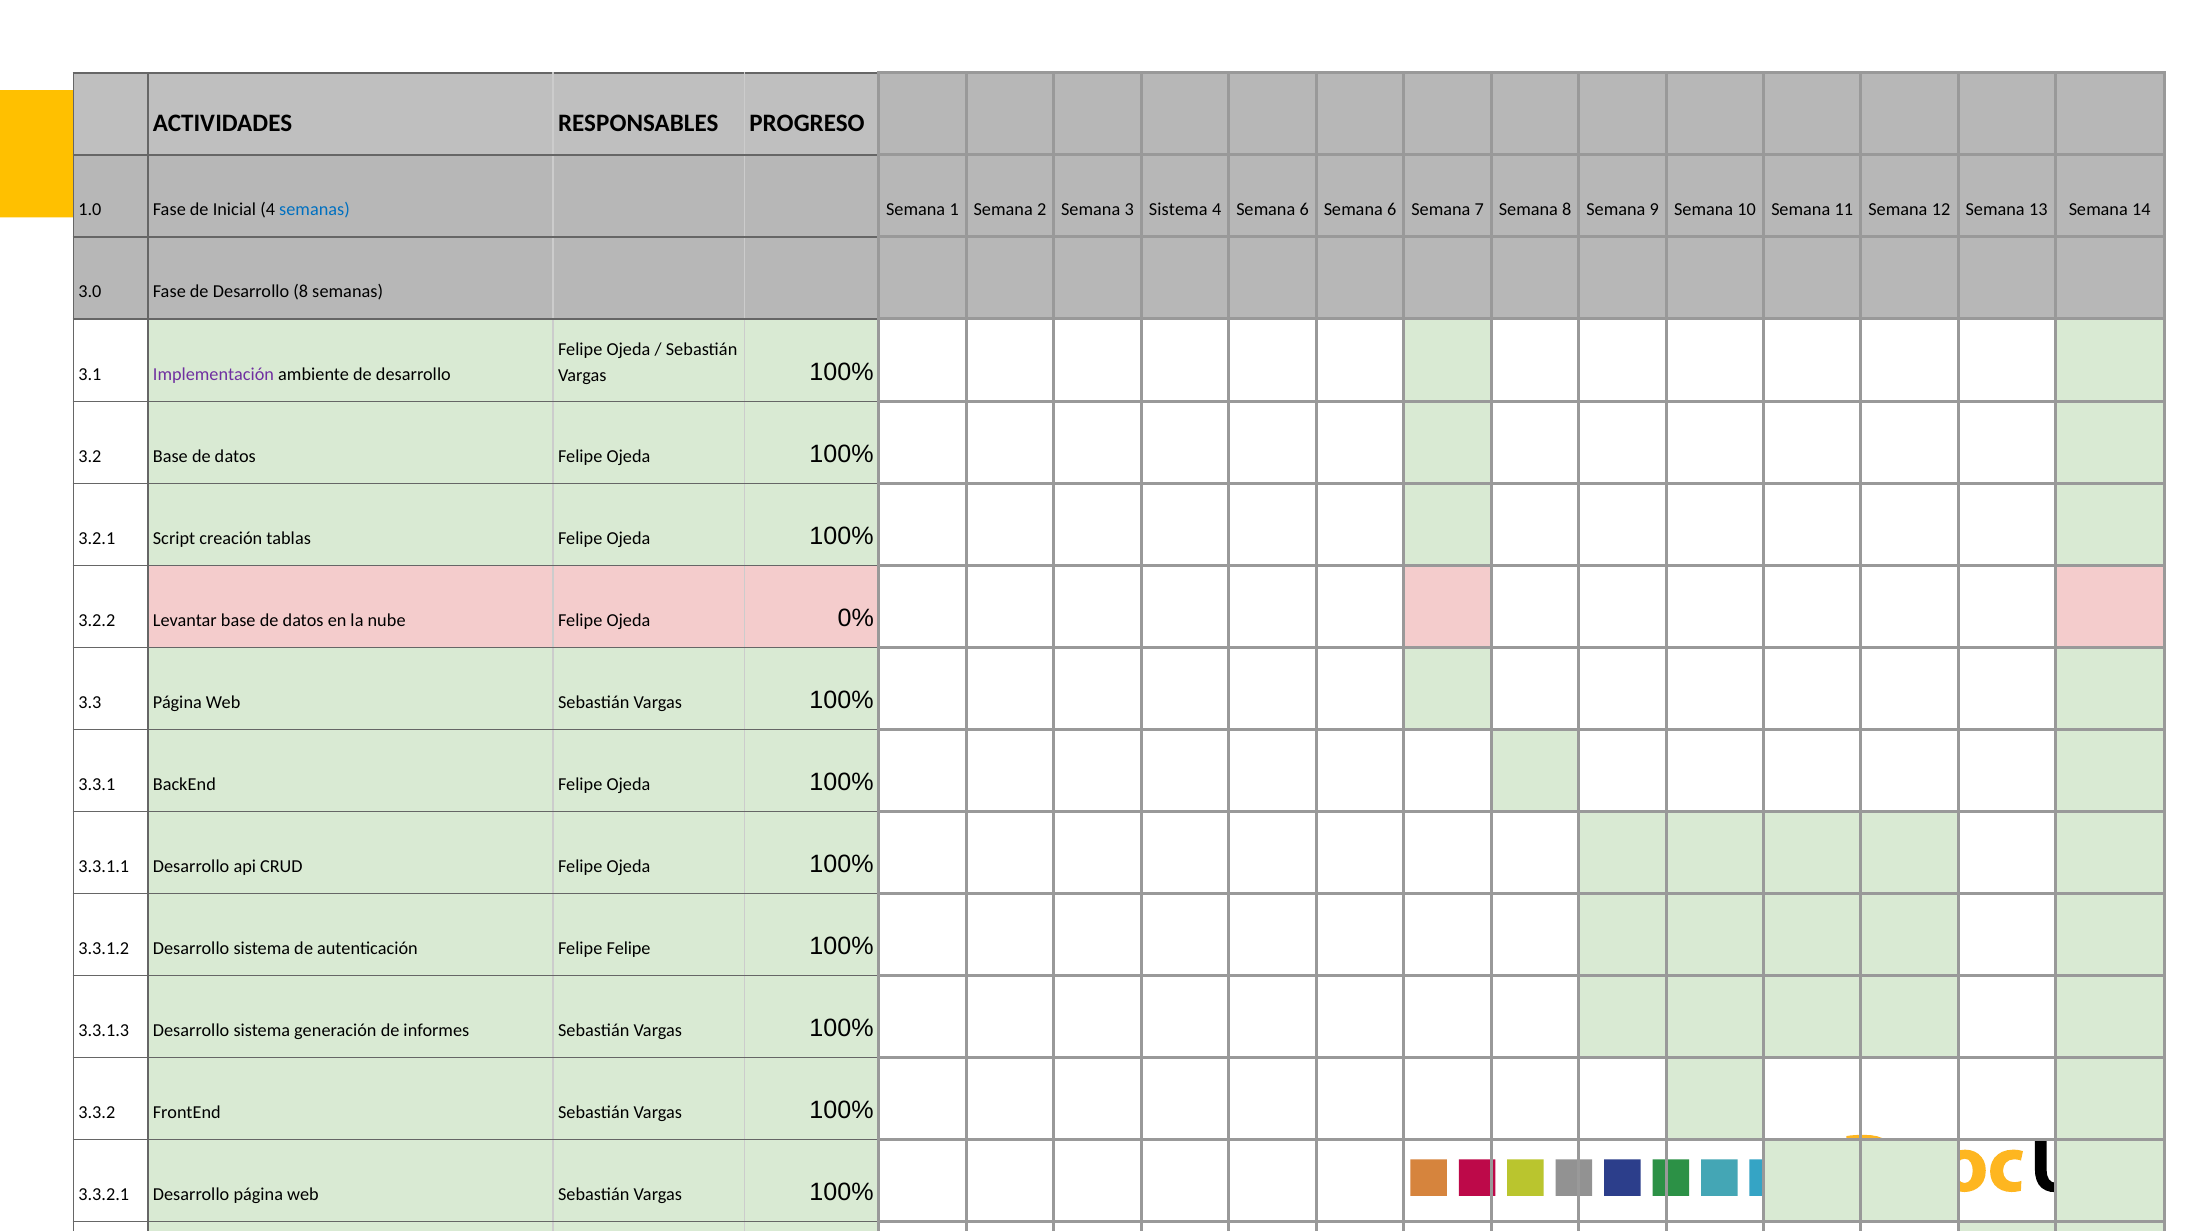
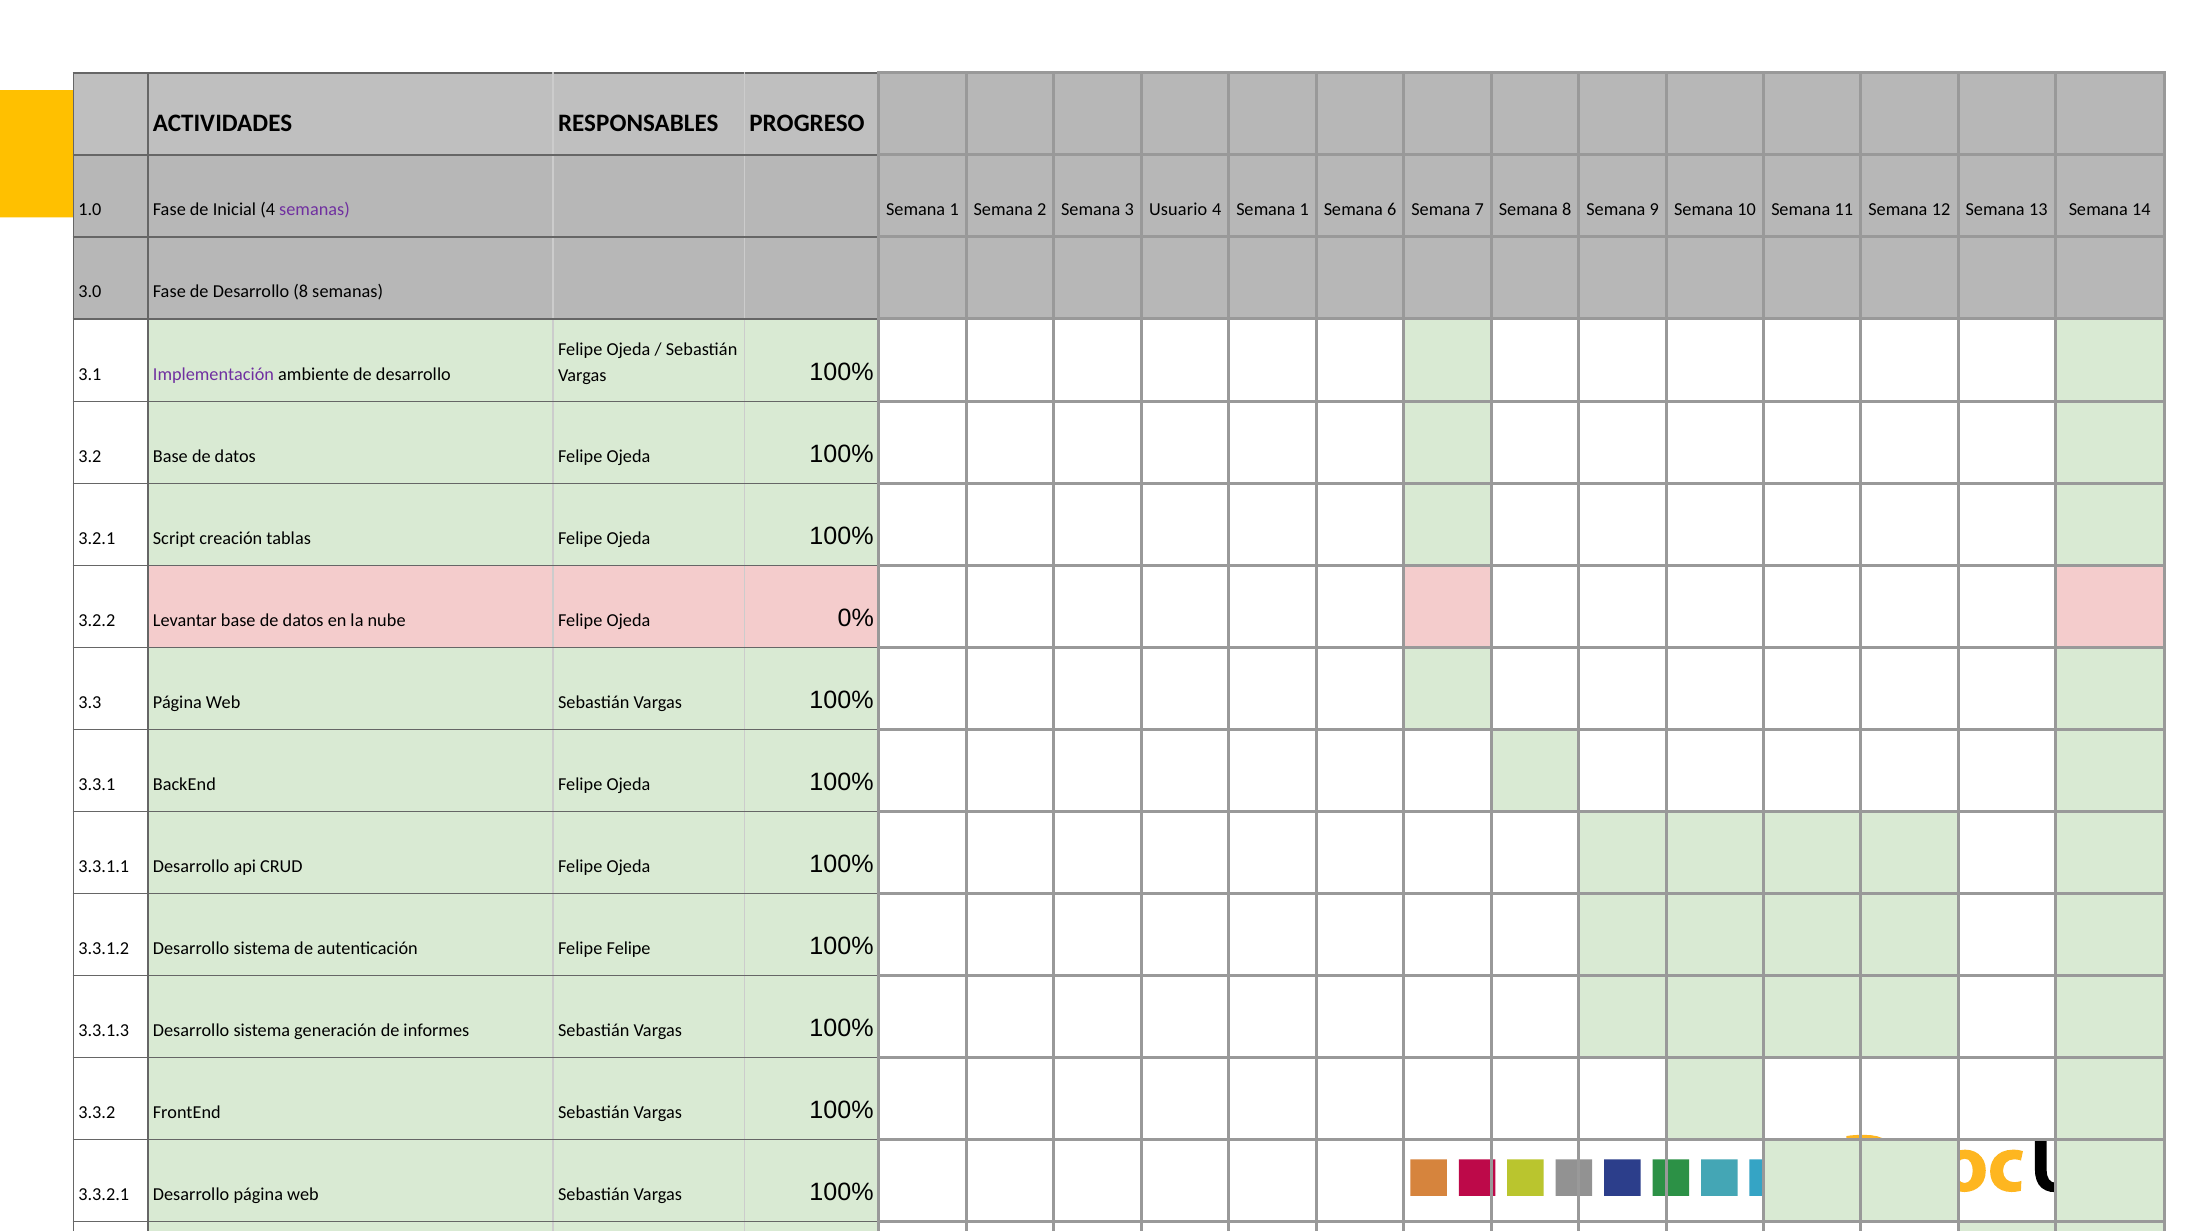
semanas colour: blue -> purple (315, 210)
3 Sistema: Sistema -> Usuario (1178, 210)
4 Semana 6: 6 -> 1 (1304, 210)
